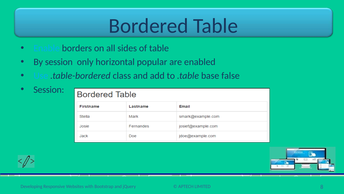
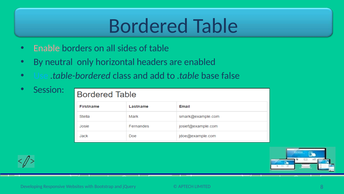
Enable colour: light blue -> pink (47, 48)
By session: session -> neutral (59, 62)
popular: popular -> headers (152, 62)
